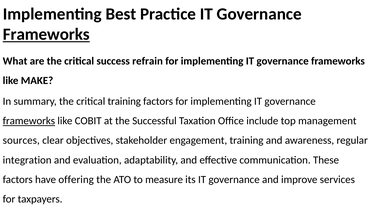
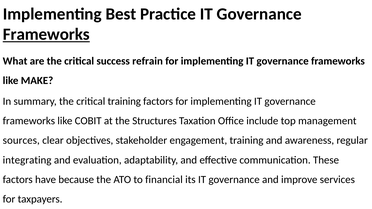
frameworks underline: present -> none (29, 121)
Successful: Successful -> Structures (154, 121)
integration: integration -> integrating (27, 160)
offering: offering -> because (76, 180)
measure: measure -> financial (164, 180)
